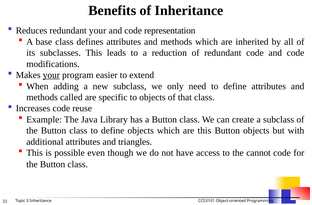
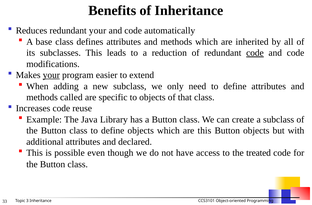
representation: representation -> automatically (170, 31)
code underline: none -> present (255, 53)
triangles: triangles -> declared (135, 142)
cannot: cannot -> treated (259, 153)
